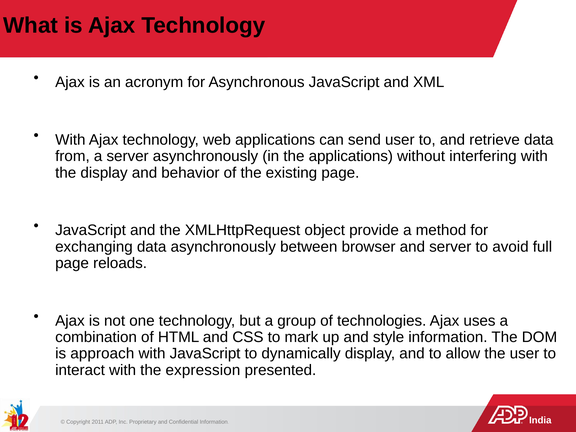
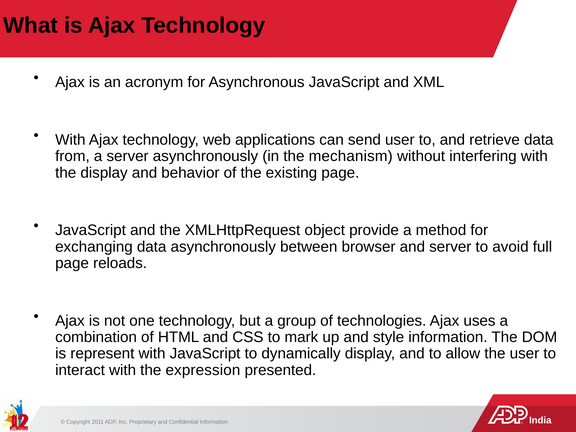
the applications: applications -> mechanism (351, 156)
approach: approach -> represent (102, 354)
